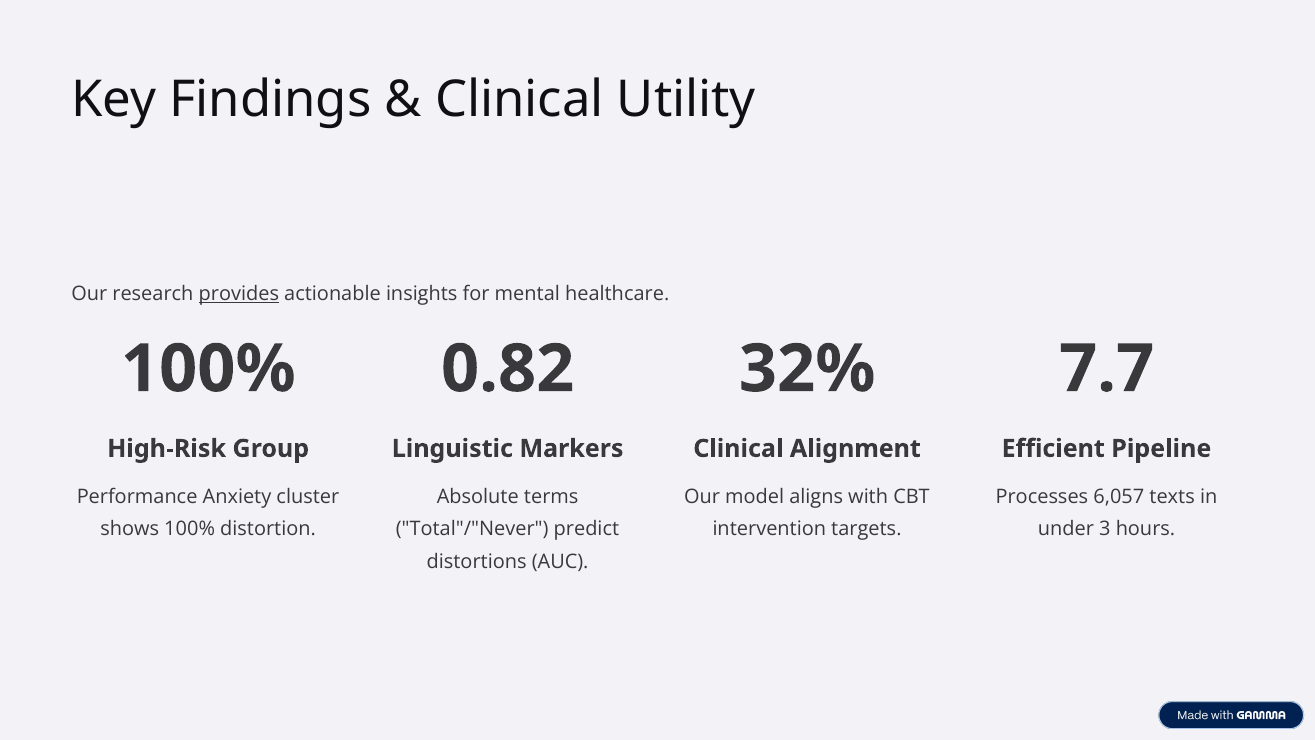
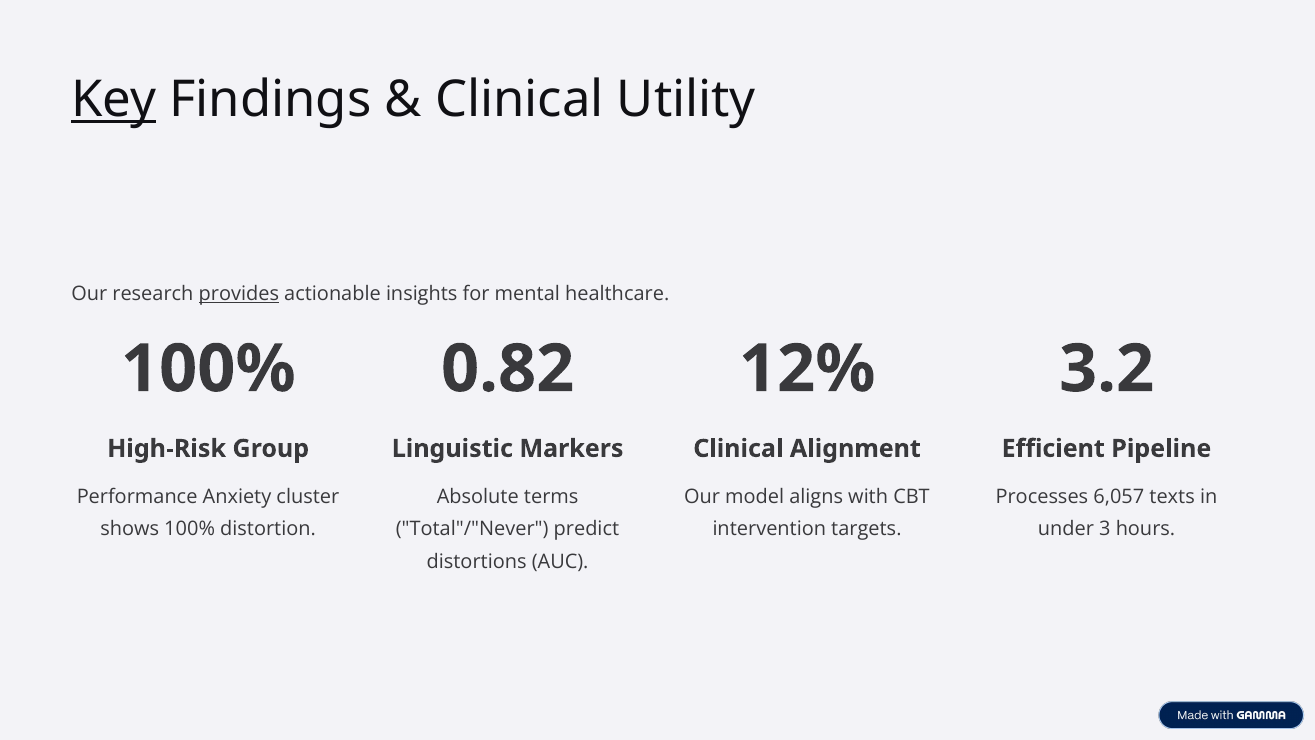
Key underline: none -> present (114, 99)
32%: 32% -> 12% (807, 369)
7.7: 7.7 -> 3.2 (1107, 369)
